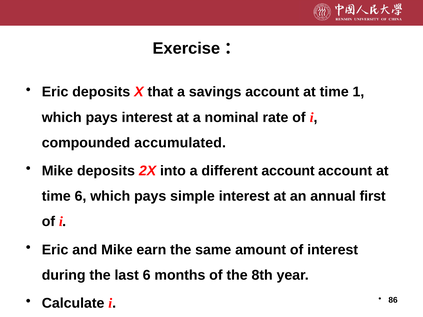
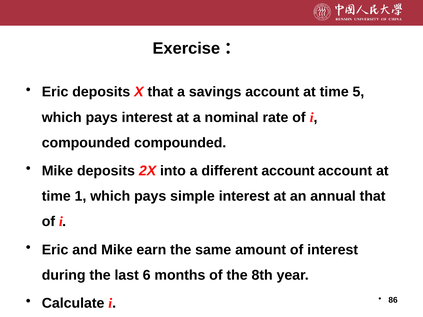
1: 1 -> 5 (358, 92)
compounded accumulated: accumulated -> compounded (180, 143)
time 6: 6 -> 1 (81, 196)
annual first: first -> that (373, 196)
